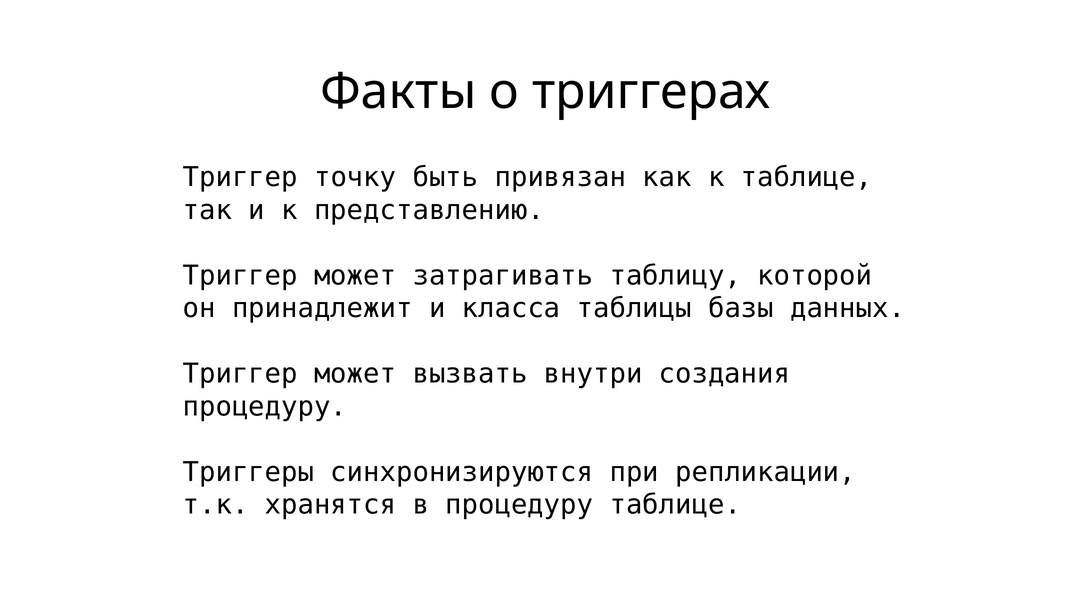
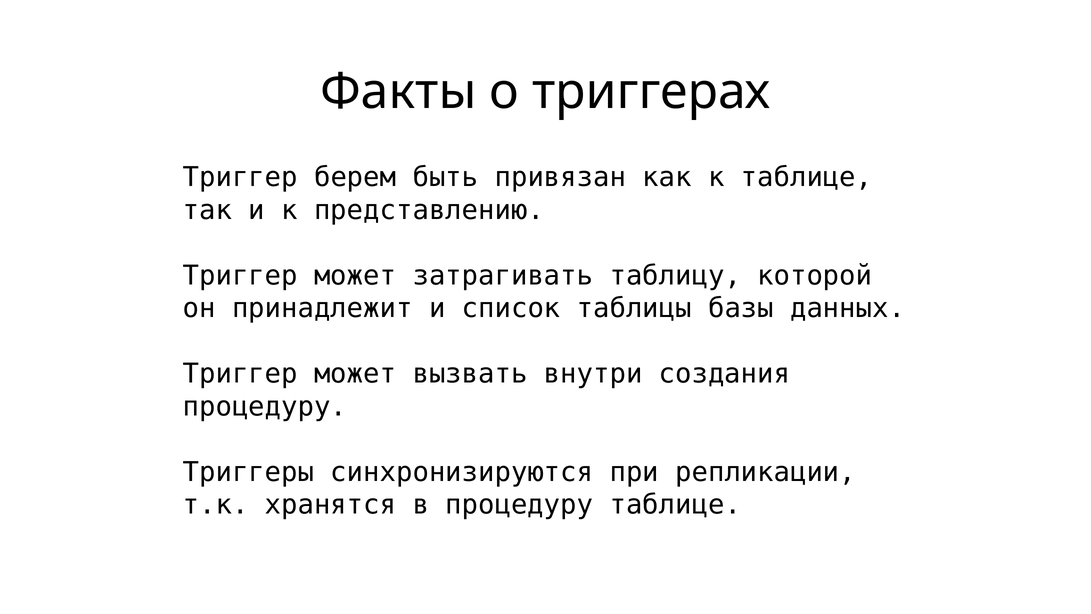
точку: точку -> берем (355, 177)
класса: класса -> список (511, 308)
